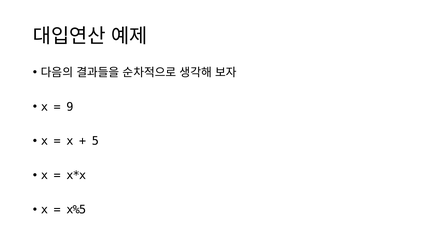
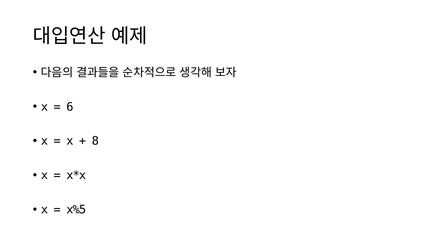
9: 9 -> 6 (70, 107)
5: 5 -> 8 (95, 141)
